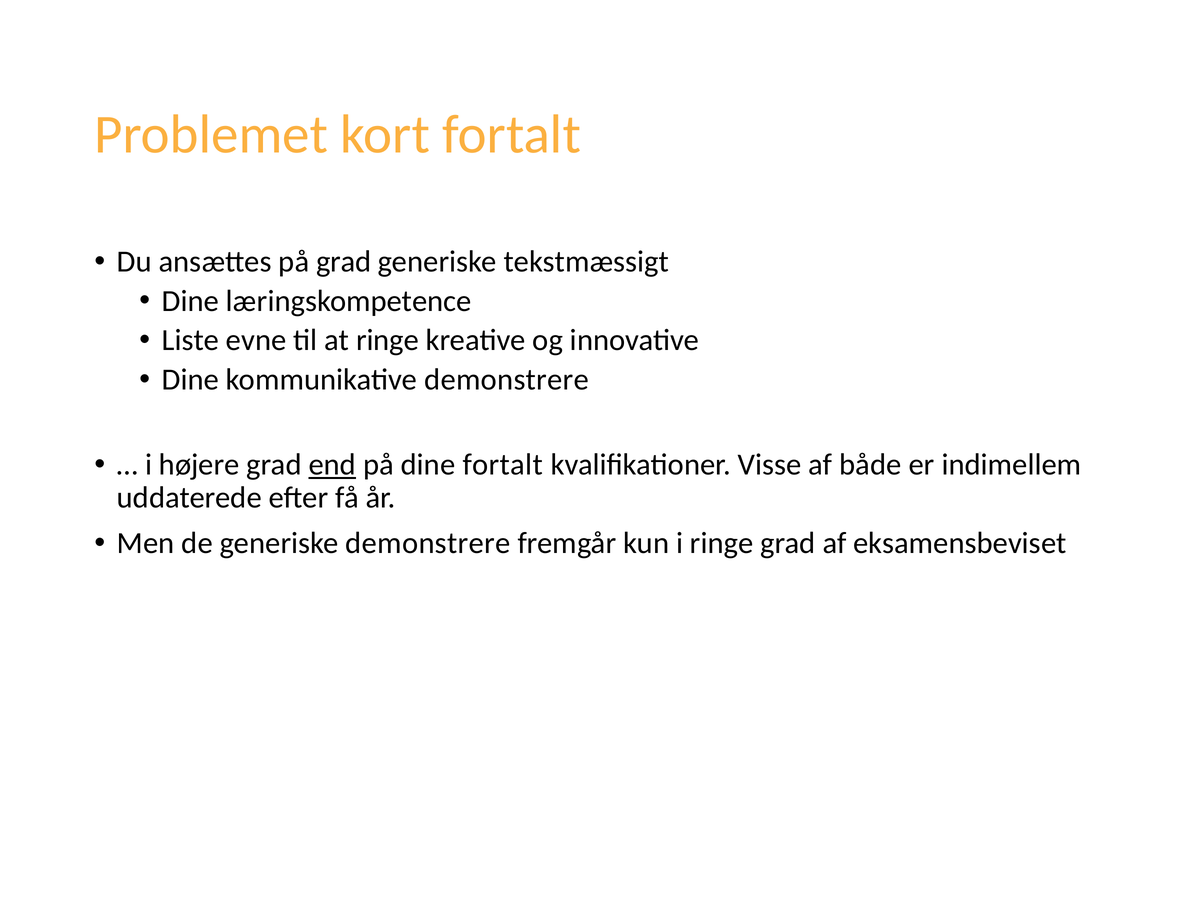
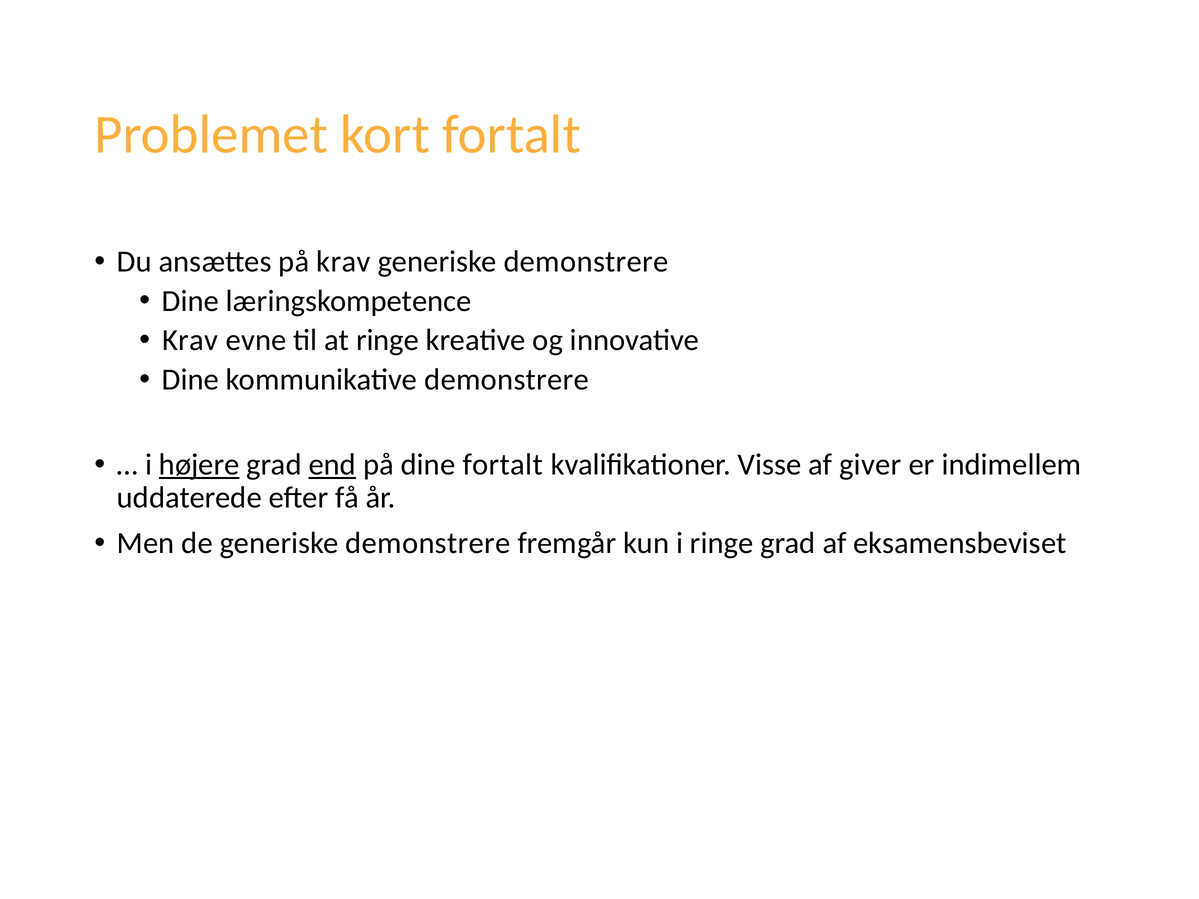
på grad: grad -> krav (343, 262)
tekstmæssigt: tekstmæssigt -> demonstrere (586, 262)
Liste: Liste -> Krav (190, 340)
højere underline: none -> present (199, 465)
både: både -> giver (870, 465)
